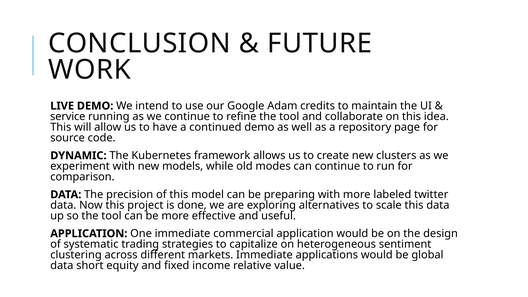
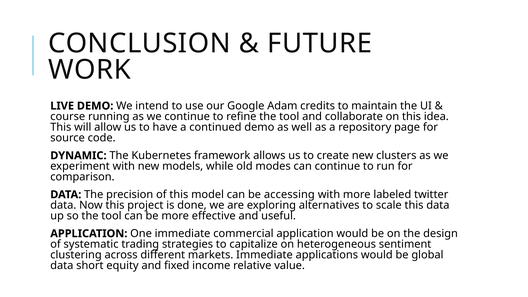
service: service -> course (68, 117)
preparing: preparing -> accessing (289, 195)
